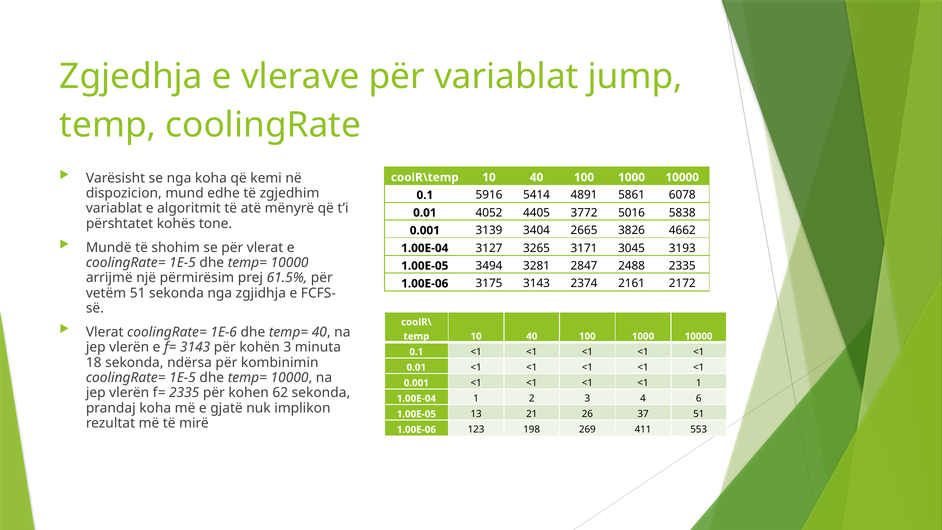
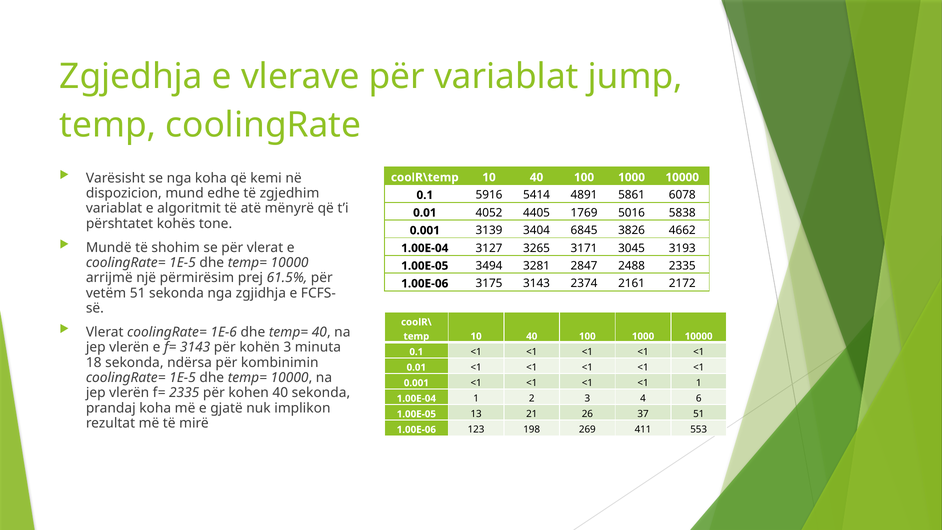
3772: 3772 -> 1769 (584, 213)
2665: 2665 -> 6845 (584, 230)
kohen 62: 62 -> 40 (280, 393)
